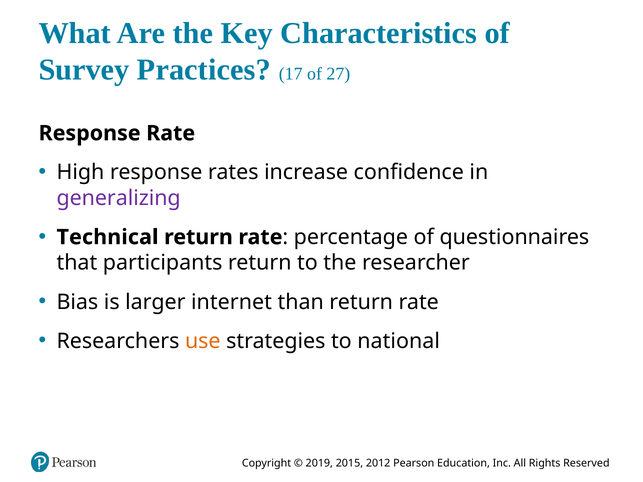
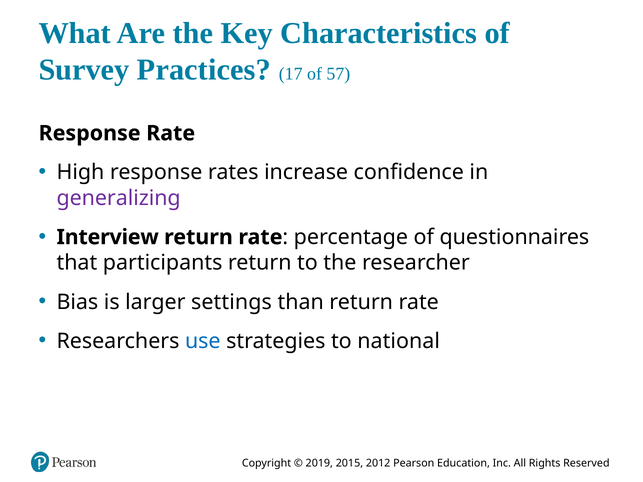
27: 27 -> 57 (338, 74)
Technical: Technical -> Interview (108, 237)
internet: internet -> settings (231, 302)
use colour: orange -> blue (203, 341)
